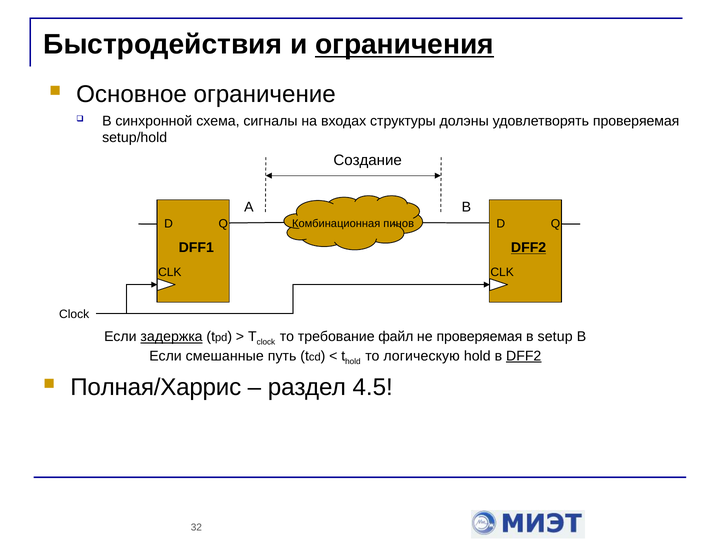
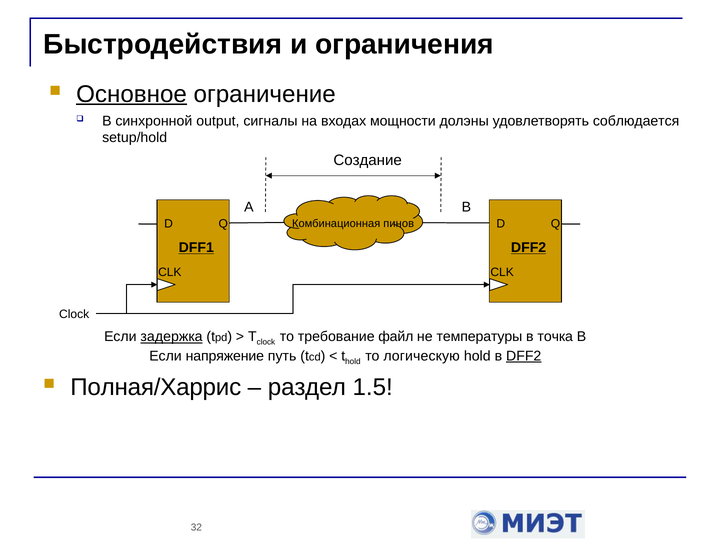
ограничения underline: present -> none (405, 44)
Основное underline: none -> present (132, 94)
схема: схема -> output (218, 121)
структуры: структуры -> мощности (403, 121)
удовлетворять проверяемая: проверяемая -> соблюдается (636, 121)
DFF1 underline: none -> present (196, 248)
не проверяемая: проверяемая -> температуры (479, 337)
setup: setup -> точка (555, 337)
смешанные: смешанные -> напряжение (225, 356)
4.5: 4.5 -> 1.5 (373, 387)
